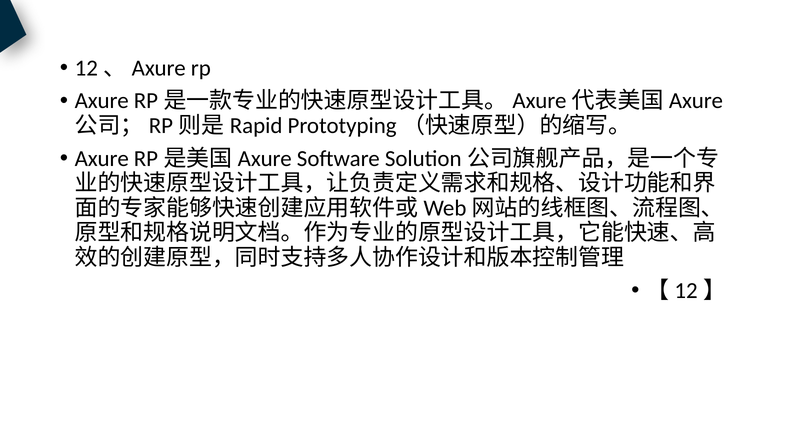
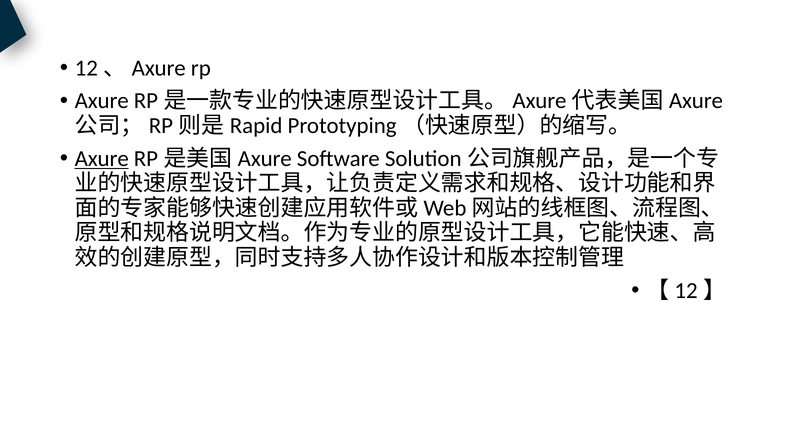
Axure underline: none -> present (102, 159)
